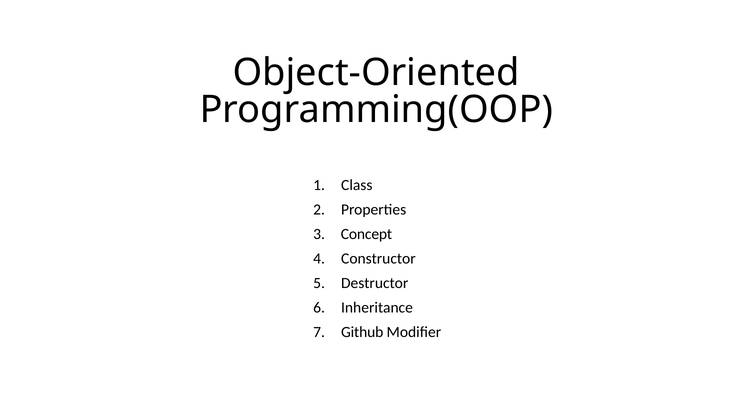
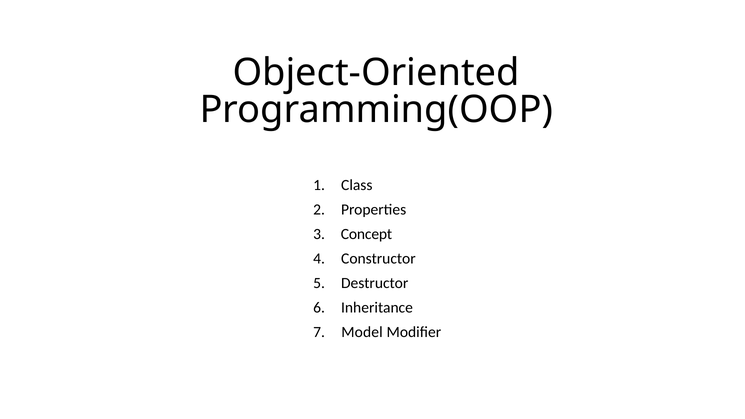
Github: Github -> Model (362, 332)
